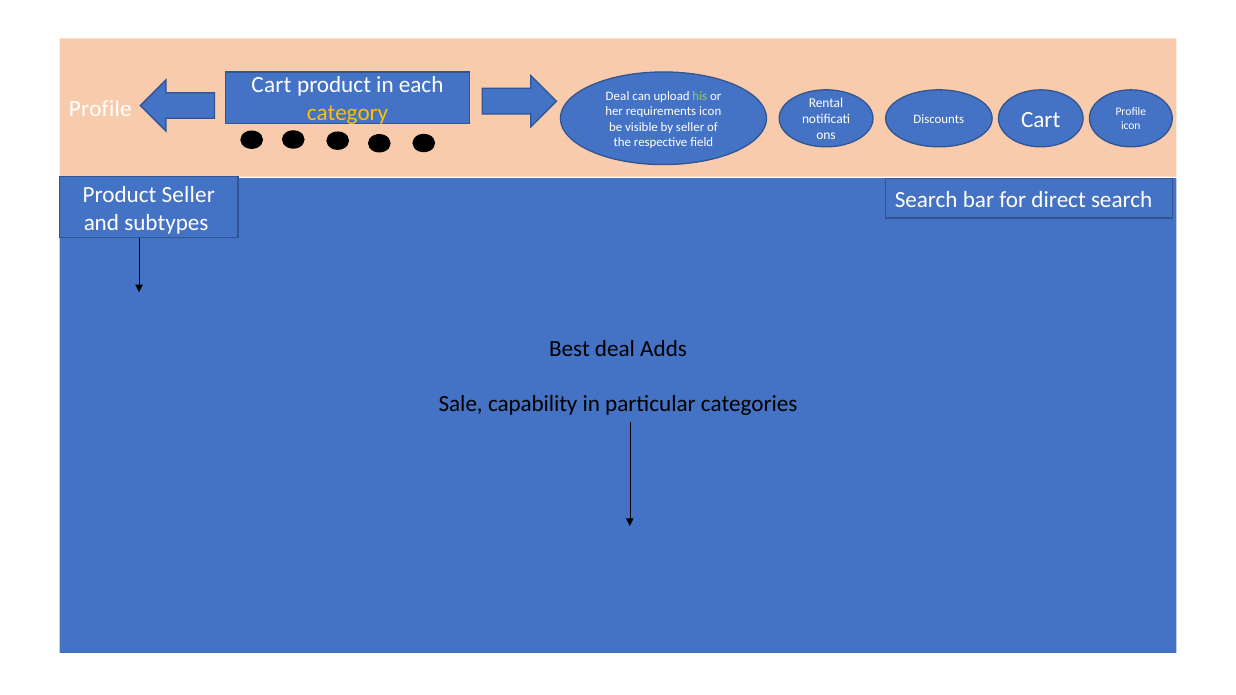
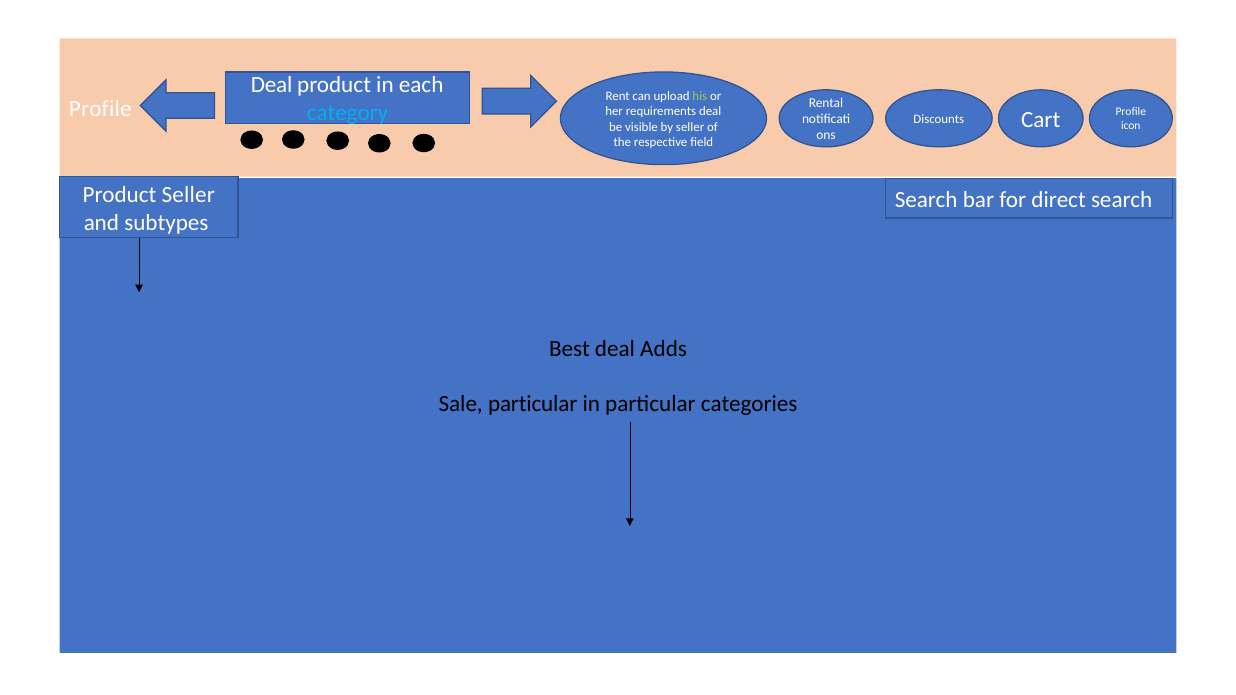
Cart: Cart -> Deal (272, 85)
Deal: Deal -> Rent (618, 96)
category colour: yellow -> light blue (348, 113)
requirements icon: icon -> deal (710, 111)
Sale capability: capability -> particular (533, 404)
